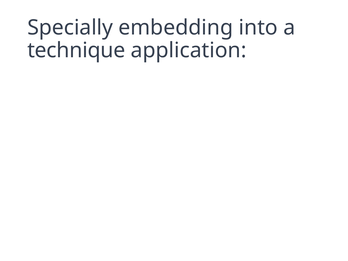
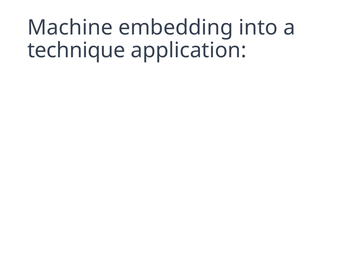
Specially: Specially -> Machine (70, 27)
